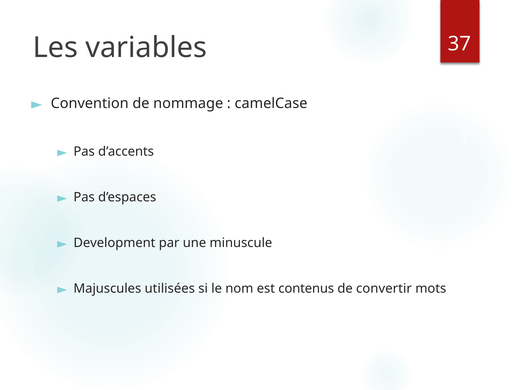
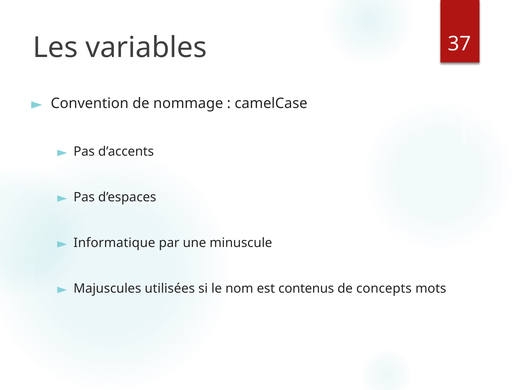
Development: Development -> Informatique (114, 243)
convertir: convertir -> concepts (384, 288)
